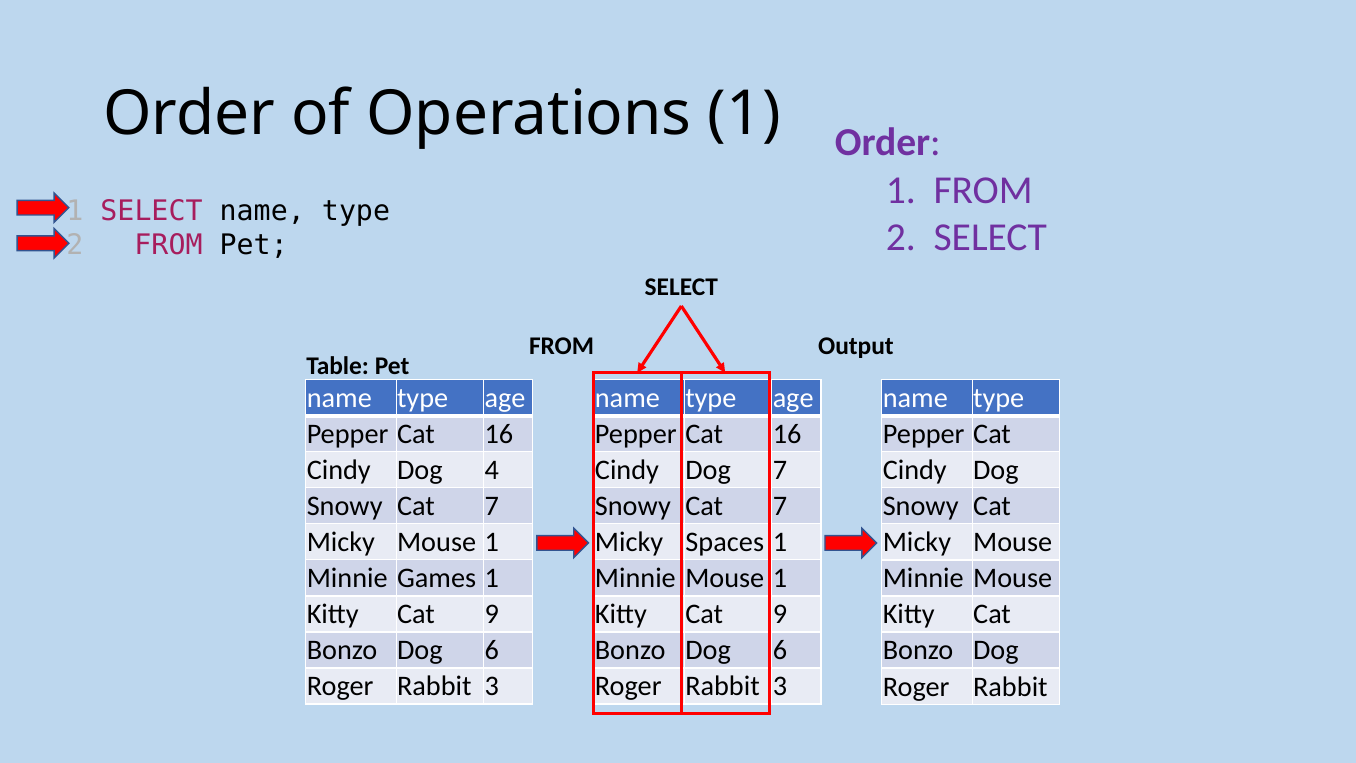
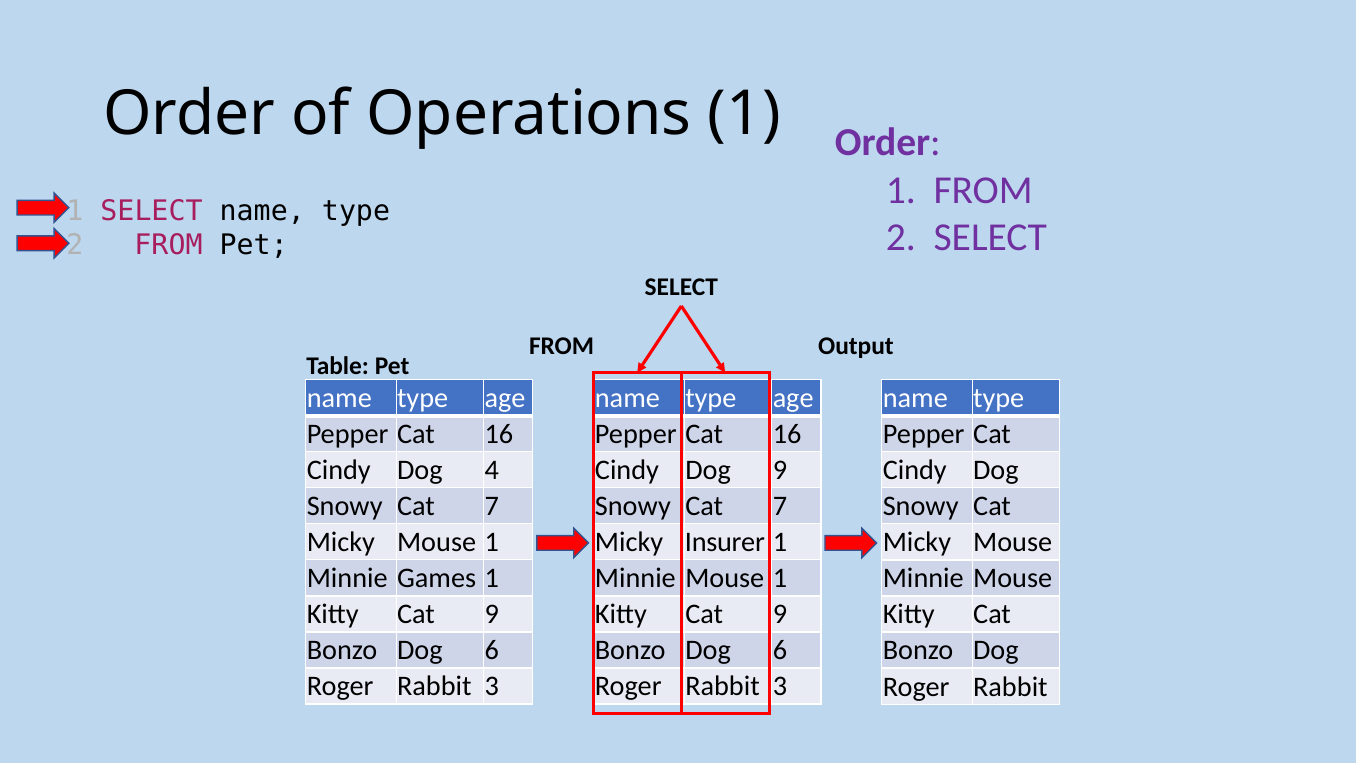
Dog 7: 7 -> 9 (780, 470)
Spaces: Spaces -> Insurer (725, 542)
